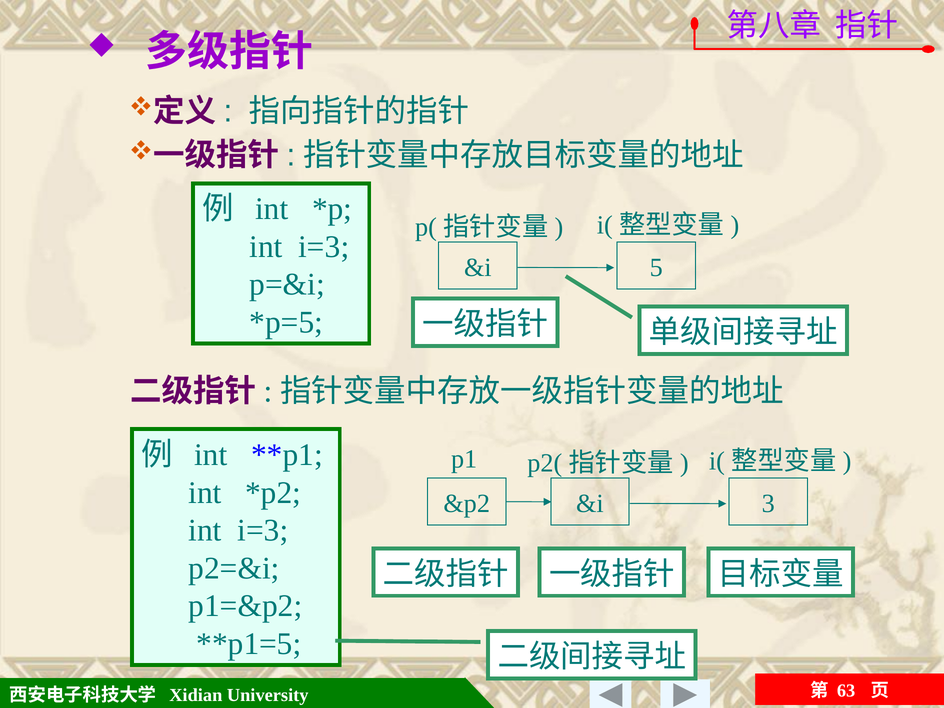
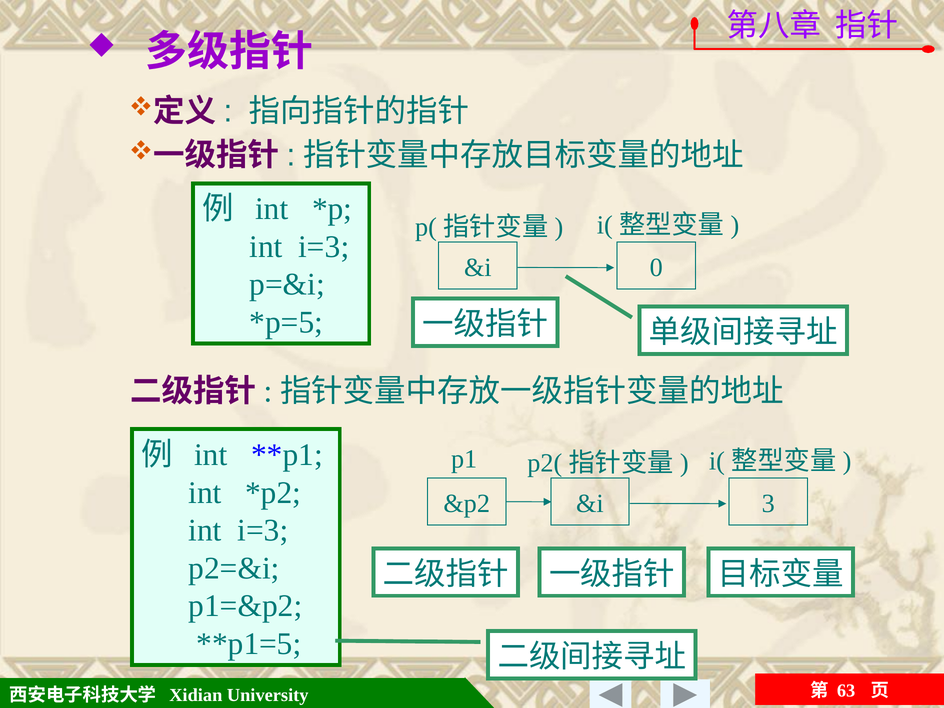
5: 5 -> 0 (656, 267)
